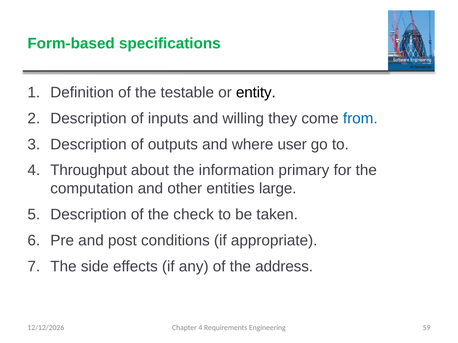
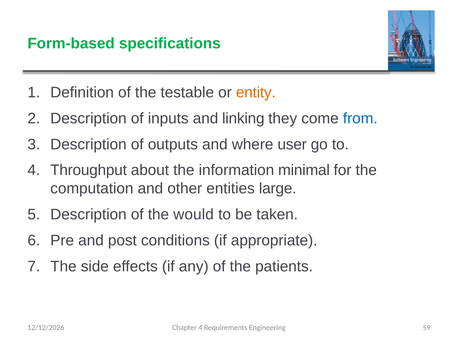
entity colour: black -> orange (256, 93)
willing: willing -> linking (243, 119)
primary: primary -> minimal (304, 170)
check: check -> would (194, 215)
address: address -> patients (284, 267)
